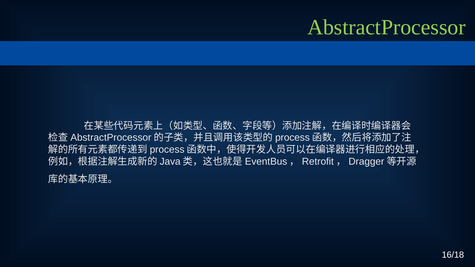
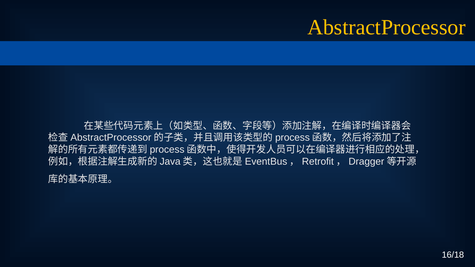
AbstractProcessor colour: light green -> yellow (386, 27)
